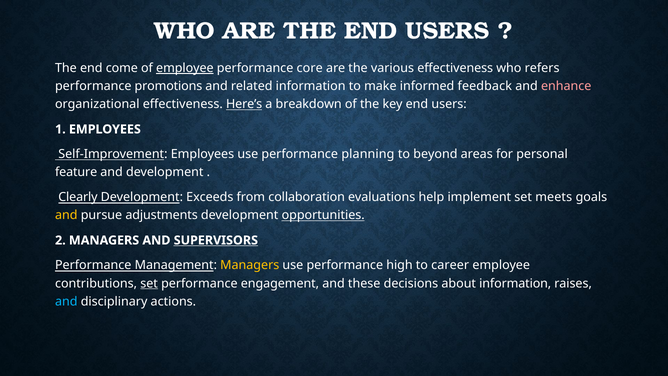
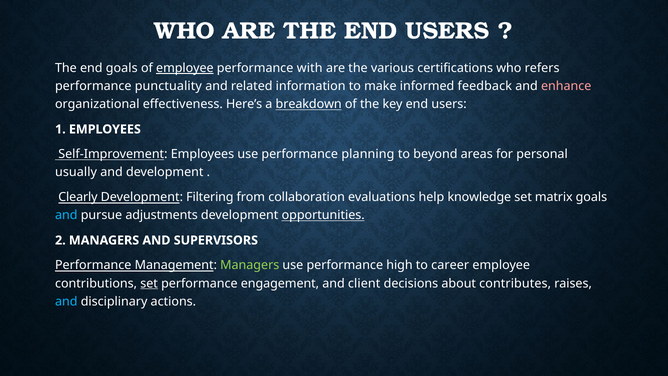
end come: come -> goals (122, 68)
core: core -> with (310, 68)
various effectiveness: effectiveness -> certifications (455, 68)
promotions: promotions -> punctuality (168, 86)
Here’s underline: present -> none (244, 104)
breakdown underline: none -> present (309, 104)
feature: feature -> usually (76, 172)
Exceeds: Exceeds -> Filtering (210, 197)
implement: implement -> knowledge (479, 197)
meets: meets -> matrix (554, 197)
and colour: yellow -> light blue (66, 215)
SUPERVISORS underline: present -> none (216, 240)
Managers colour: yellow -> light green (250, 265)
these: these -> client (364, 283)
about information: information -> contributes (515, 283)
